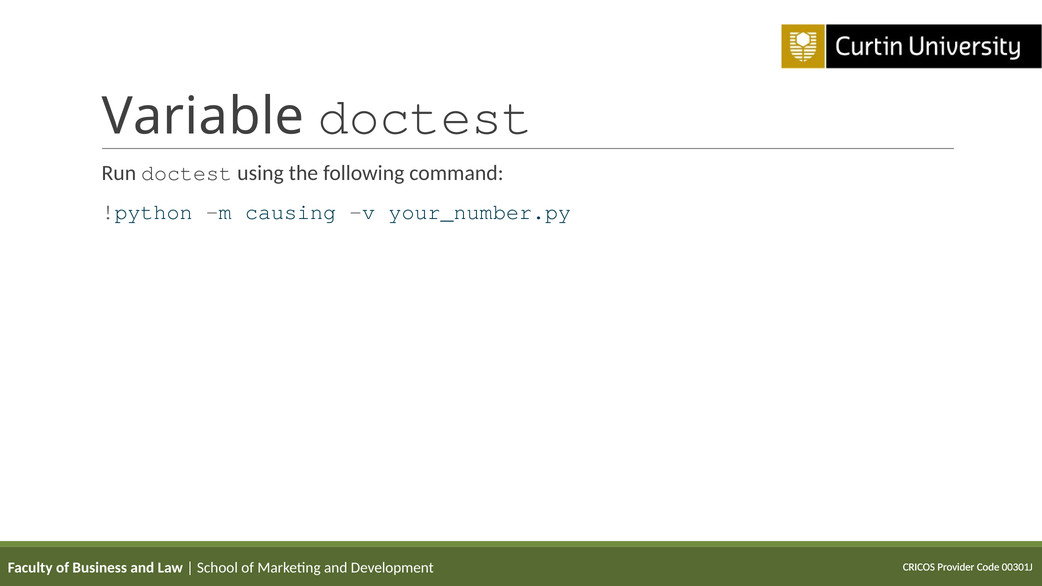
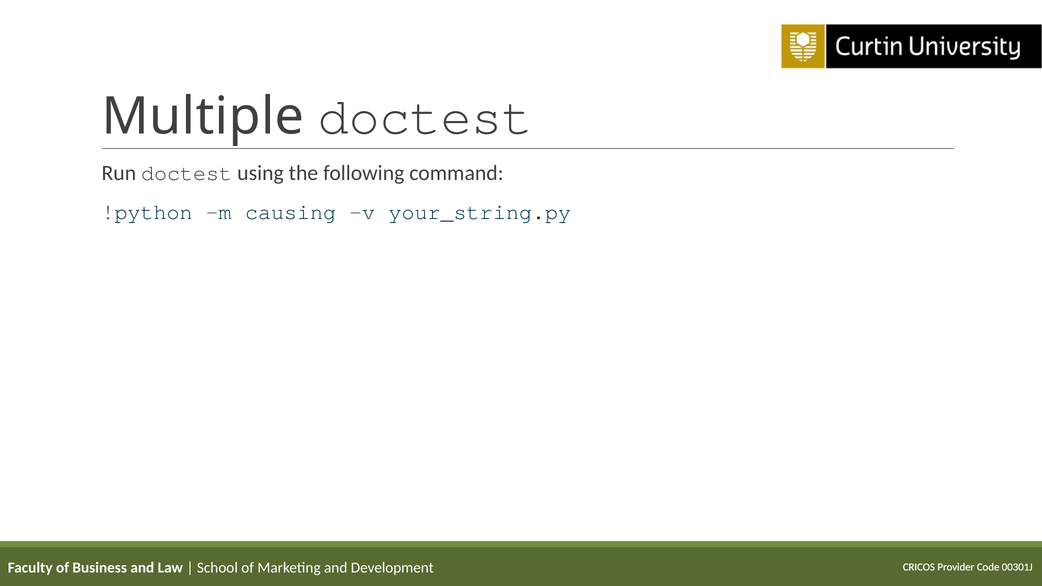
Variable: Variable -> Multiple (203, 117)
your_number.py: your_number.py -> your_string.py (480, 212)
